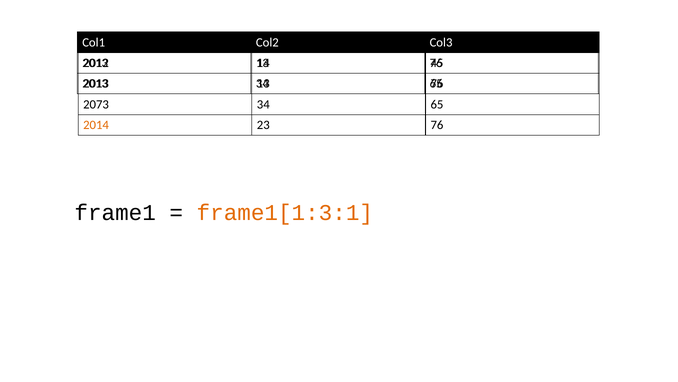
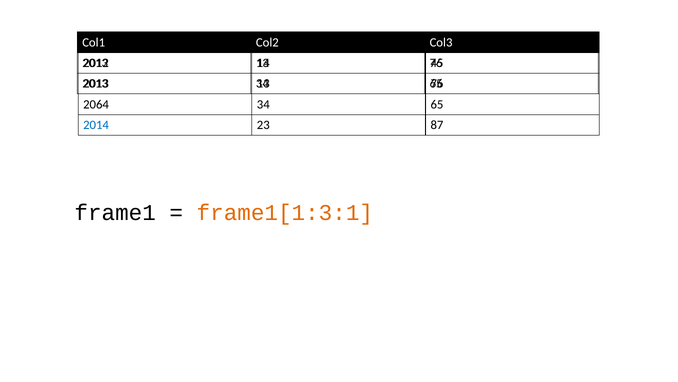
2073: 2073 -> 2064 (96, 104)
2014 colour: orange -> blue (96, 125)
23 76: 76 -> 87 (437, 125)
